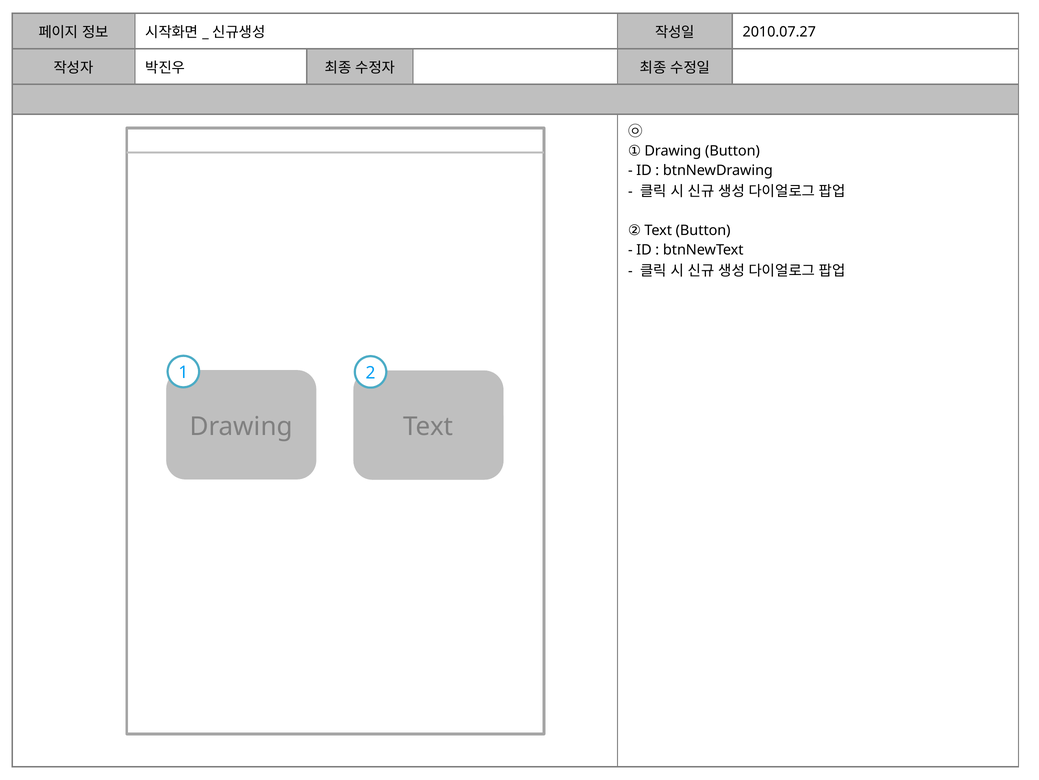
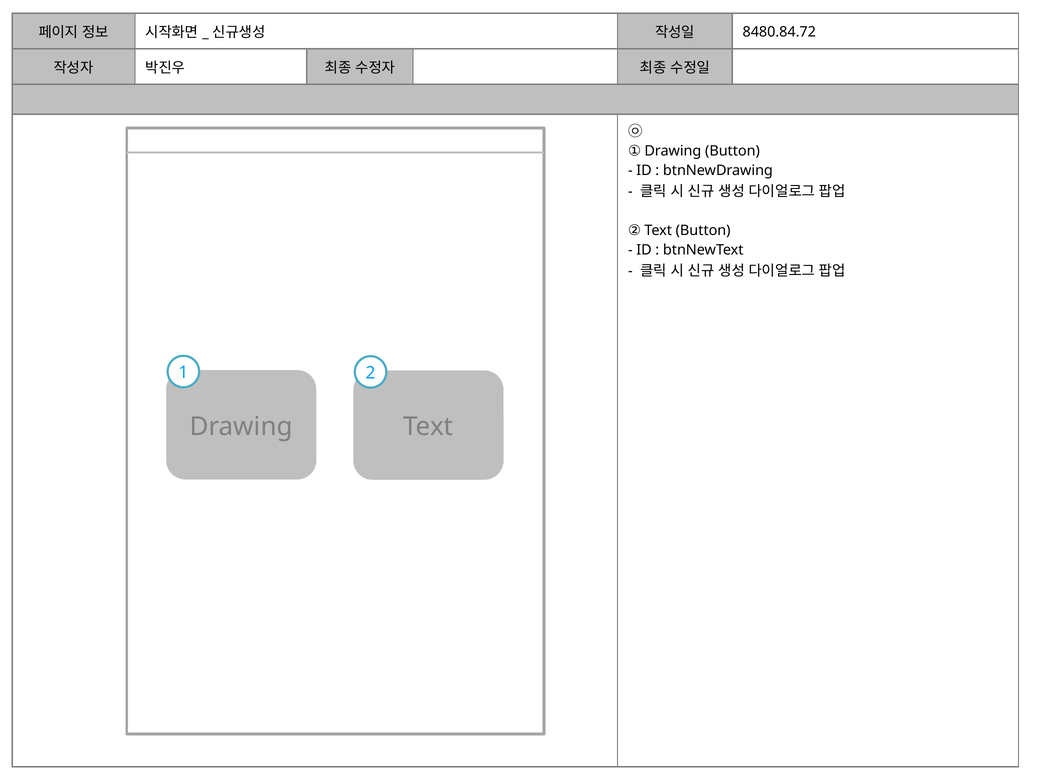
2010.07.27: 2010.07.27 -> 8480.84.72 (779, 32)
